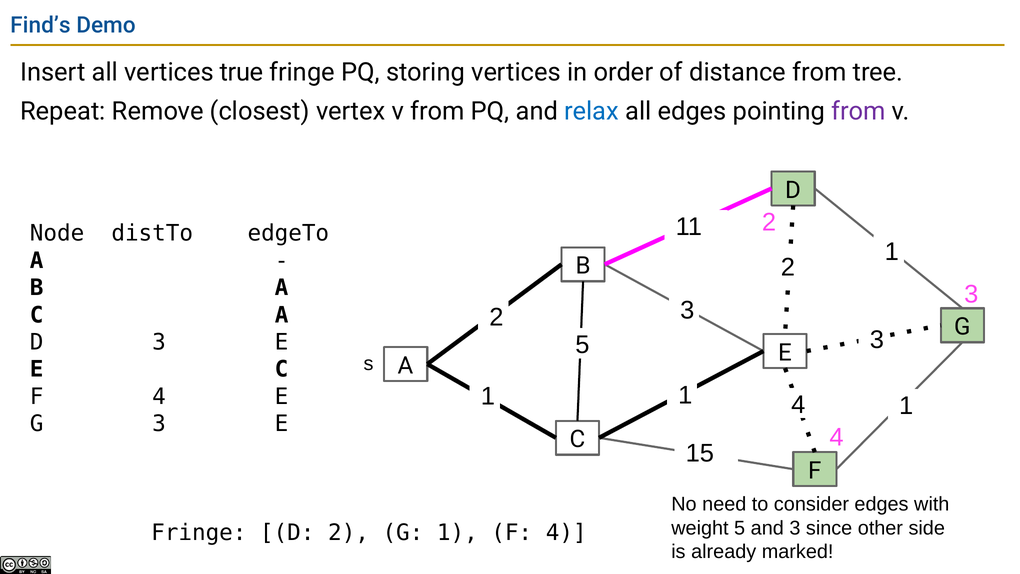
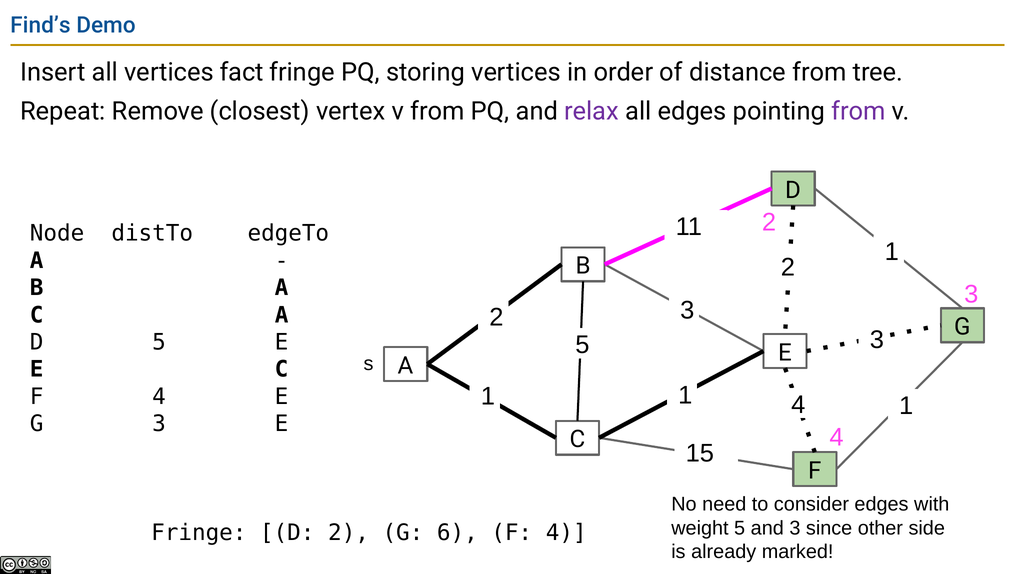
true: true -> fact (242, 72)
relax colour: blue -> purple (592, 111)
D 3: 3 -> 5 (159, 342)
G 1: 1 -> 6 (457, 532)
